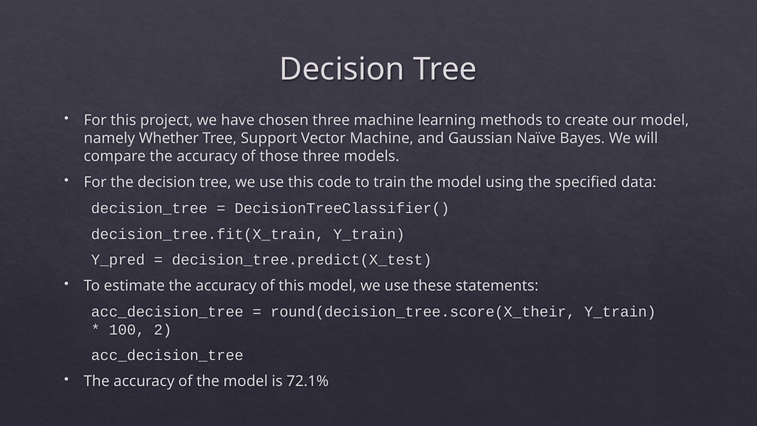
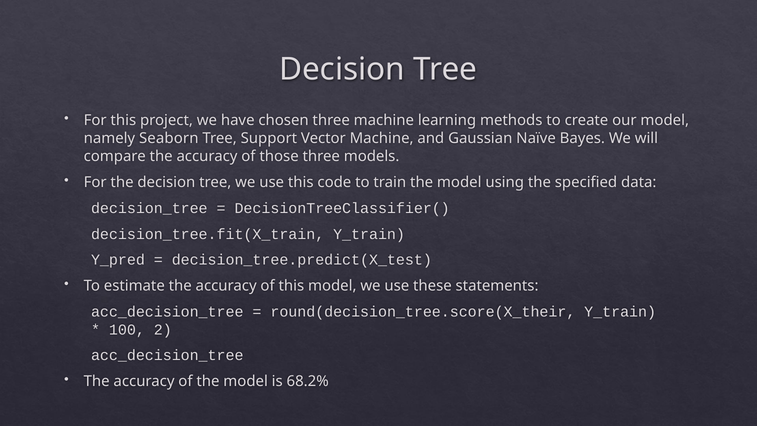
Whether: Whether -> Seaborn (169, 138)
72.1%: 72.1% -> 68.2% (308, 381)
